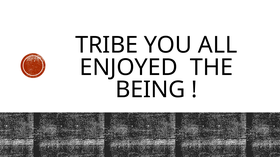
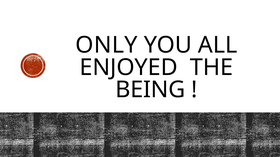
TRIBE: TRIBE -> ONLY (106, 45)
